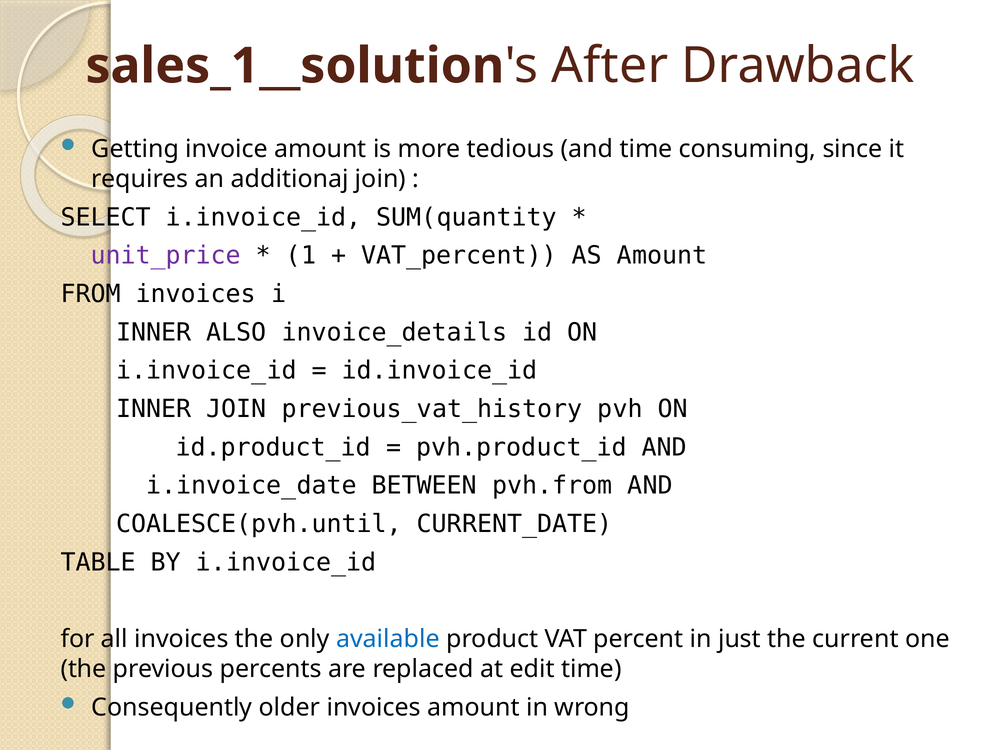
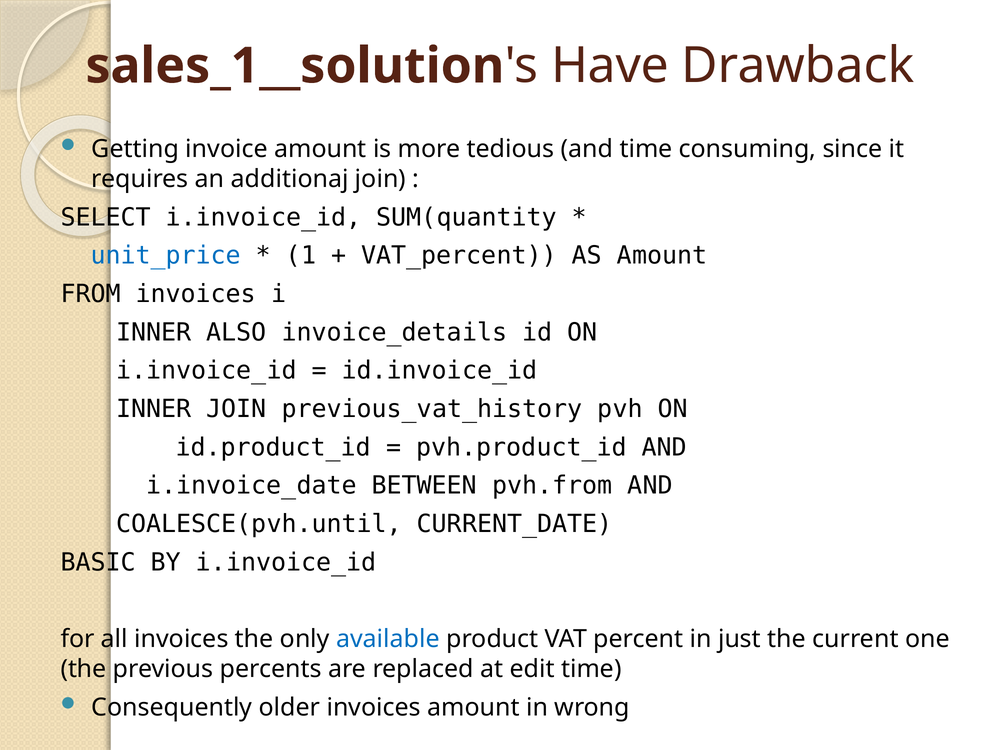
After: After -> Have (610, 66)
unit_price colour: purple -> blue (166, 256)
TABLE: TABLE -> BASIC (98, 562)
